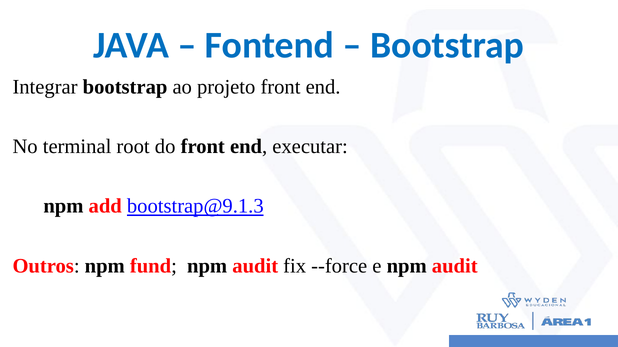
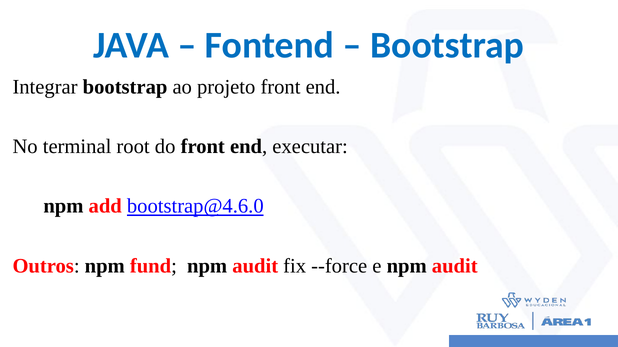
bootstrap@9.1.3: bootstrap@9.1.3 -> bootstrap@4.6.0 (195, 207)
